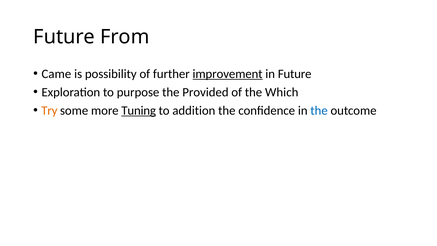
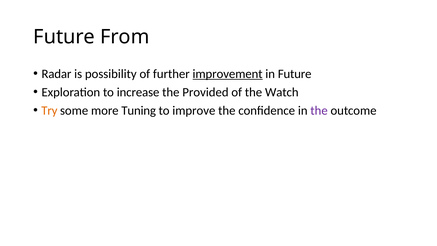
Came: Came -> Radar (56, 74)
purpose: purpose -> increase (138, 92)
Which: Which -> Watch (282, 92)
Tuning underline: present -> none (139, 111)
addition: addition -> improve (194, 111)
the colour: blue -> purple (319, 111)
